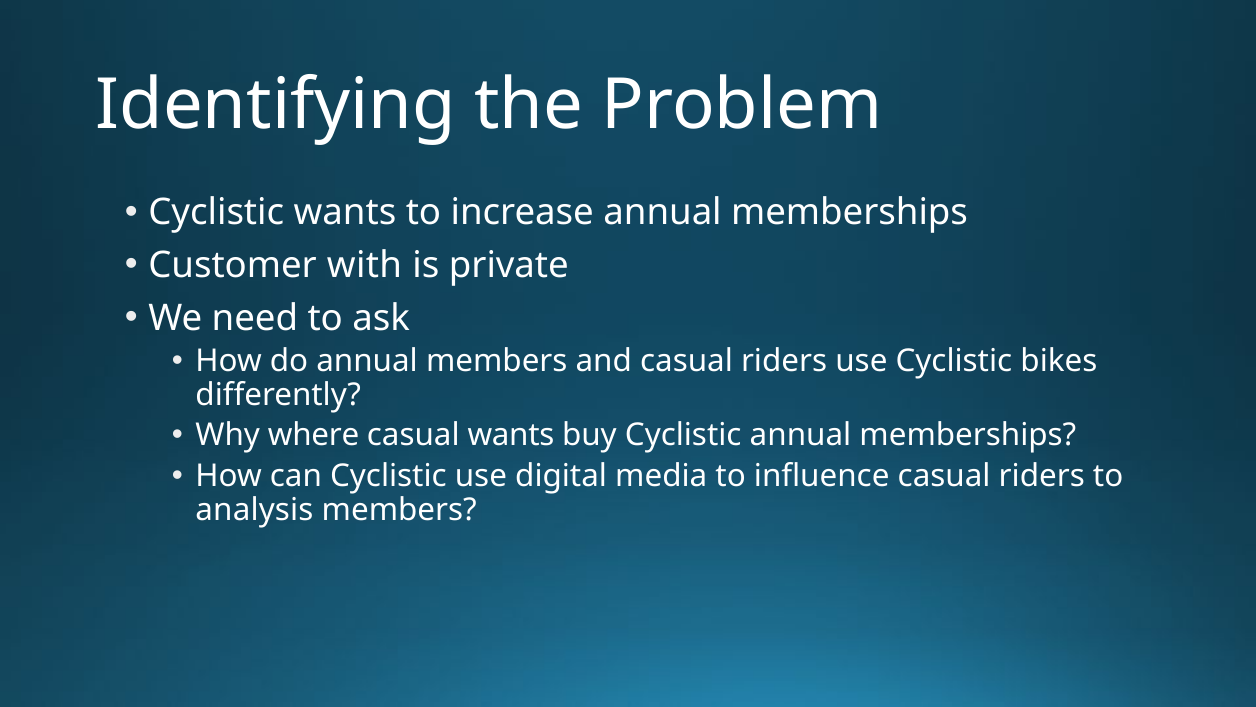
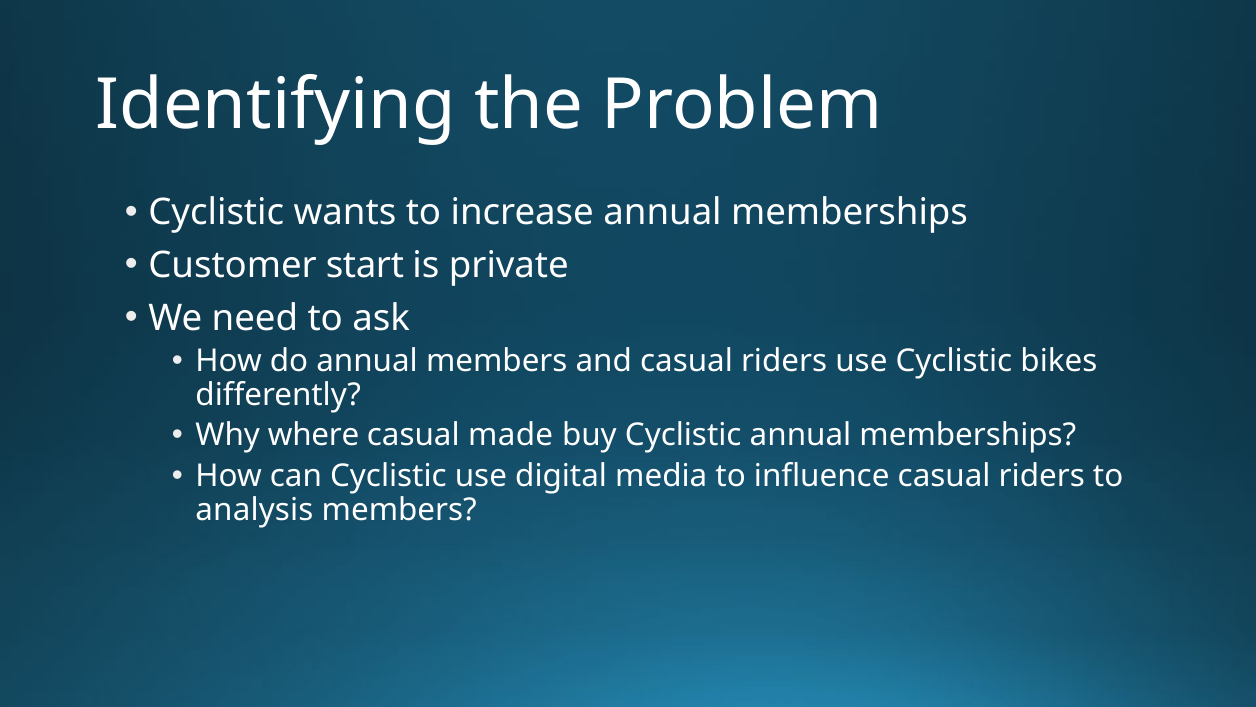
with: with -> start (365, 265)
casual wants: wants -> made (511, 435)
